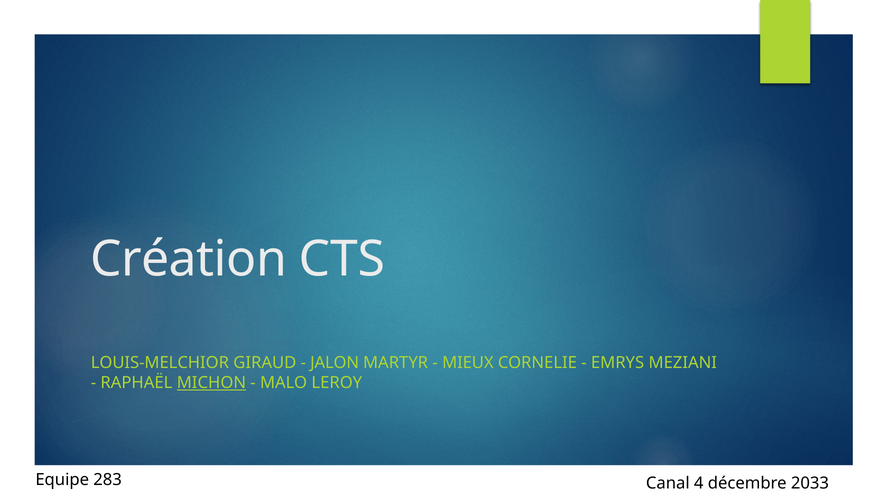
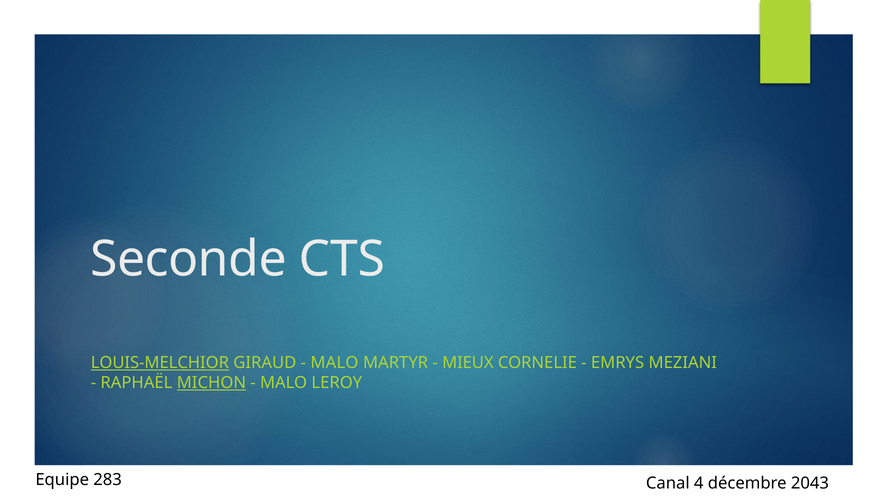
Création: Création -> Seconde (188, 259)
LOUIS-MELCHIOR underline: none -> present (160, 362)
JALON: JALON -> MALO (334, 362)
2033: 2033 -> 2043 (810, 483)
